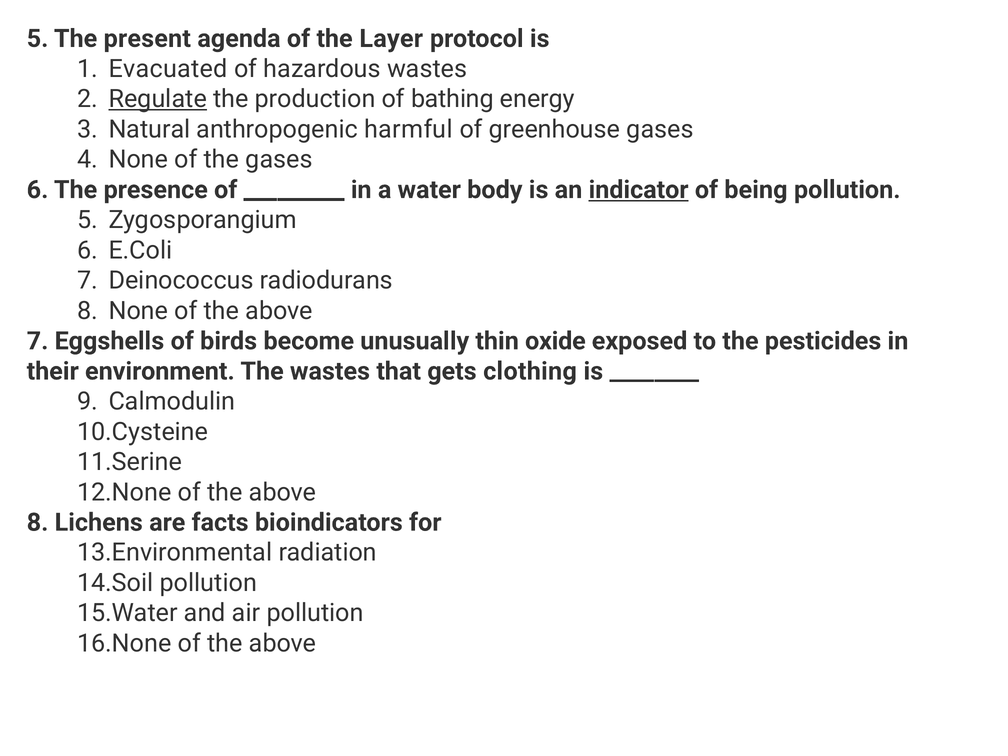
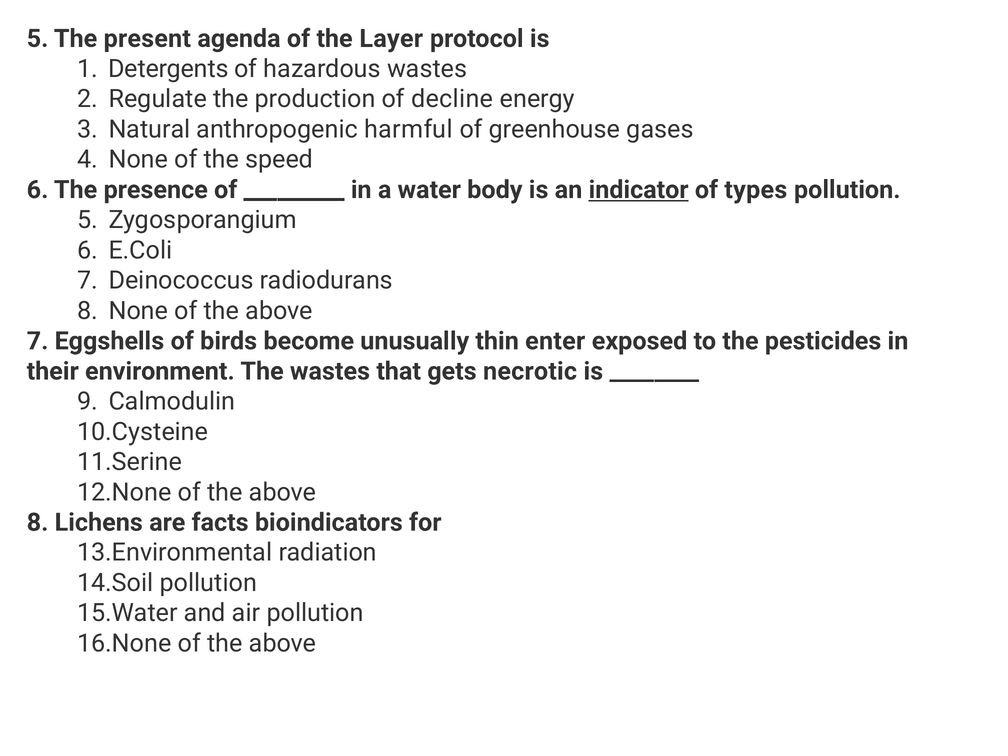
Evacuated: Evacuated -> Detergents (168, 69)
Regulate underline: present -> none (158, 99)
bathing: bathing -> decline (452, 99)
the gases: gases -> speed (279, 160)
being: being -> types (756, 190)
oxide: oxide -> enter (555, 341)
clothing: clothing -> necrotic (530, 371)
